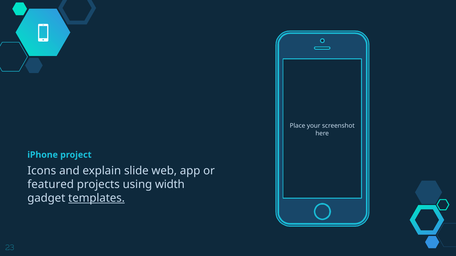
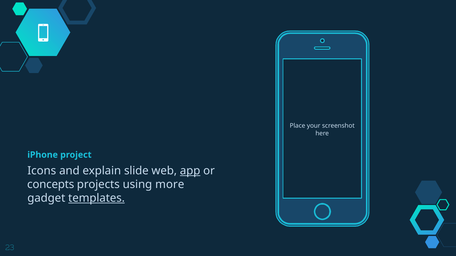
app underline: none -> present (190, 171)
featured: featured -> concepts (51, 185)
width: width -> more (170, 185)
